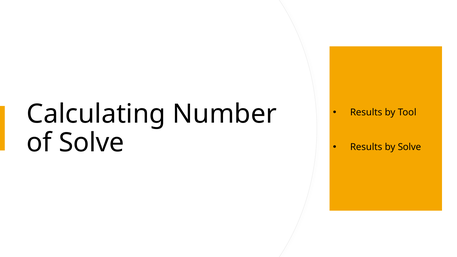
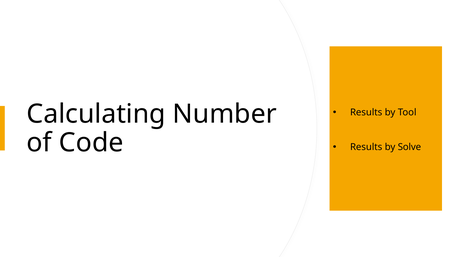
of Solve: Solve -> Code (91, 143)
